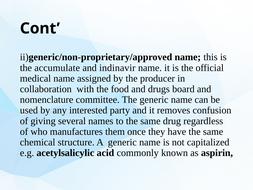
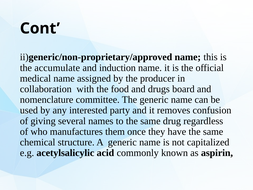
indinavir: indinavir -> induction (117, 68)
